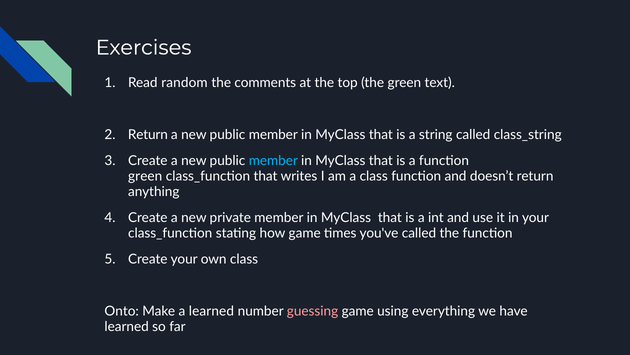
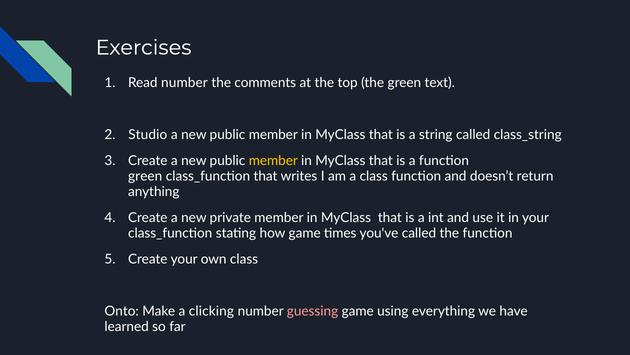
Read random: random -> number (184, 82)
Return: Return -> Studio (148, 135)
member colour: light blue -> yellow (273, 161)
a learned: learned -> clicking (211, 311)
